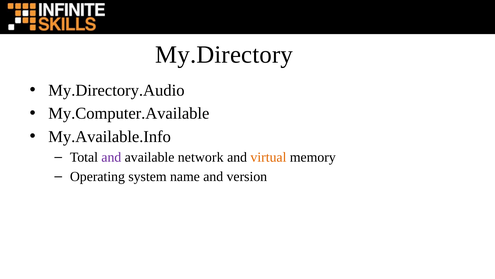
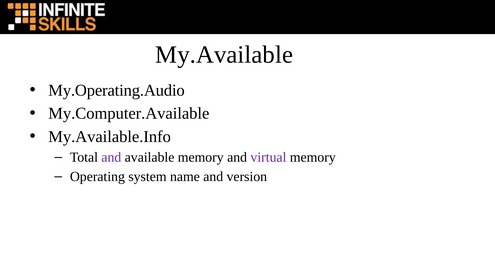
My.Directory: My.Directory -> My.Available (224, 54)
My.Directory.Audio: My.Directory.Audio -> My.Operating.Audio (116, 90)
available network: network -> memory (201, 157)
virtual colour: orange -> purple (268, 157)
